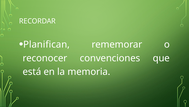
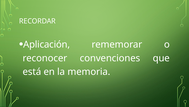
Planifican: Planifican -> Aplicación (47, 44)
